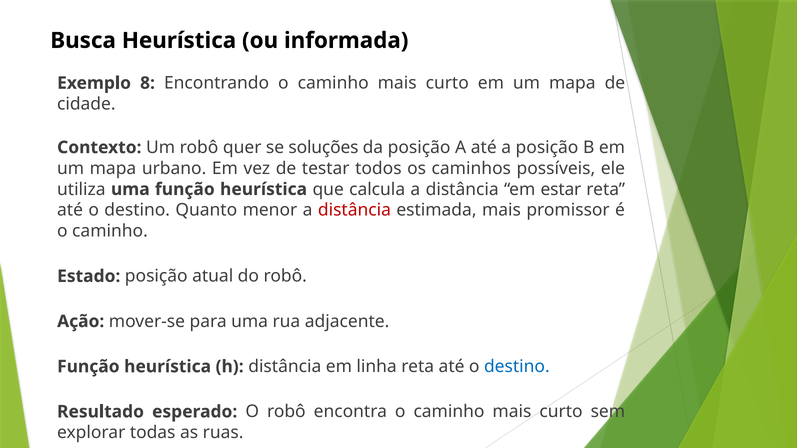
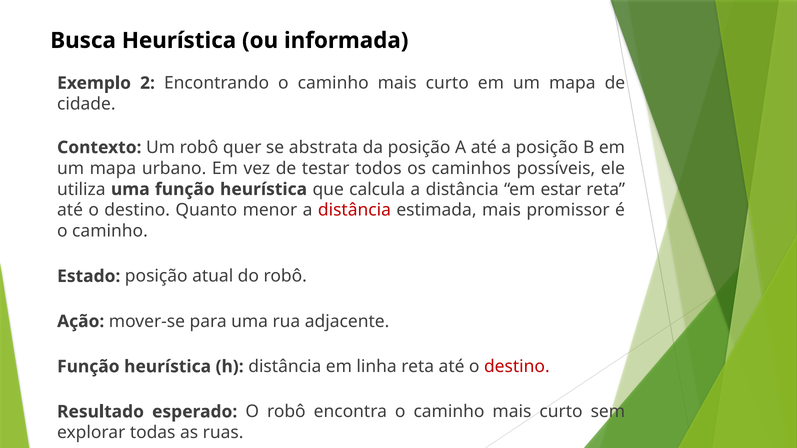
8: 8 -> 2 (147, 83)
soluções: soluções -> abstrata (323, 148)
destino colour: blue -> red (517, 367)
